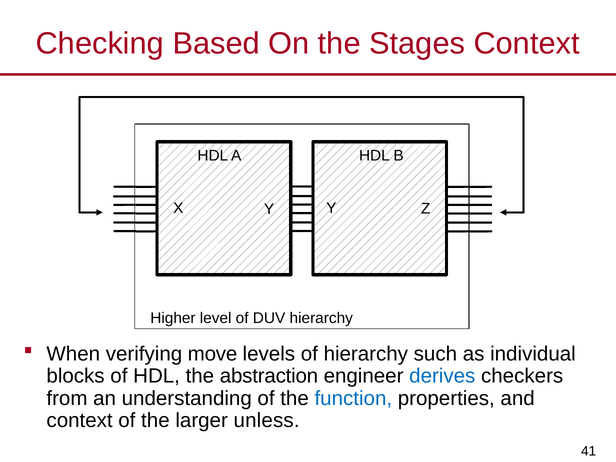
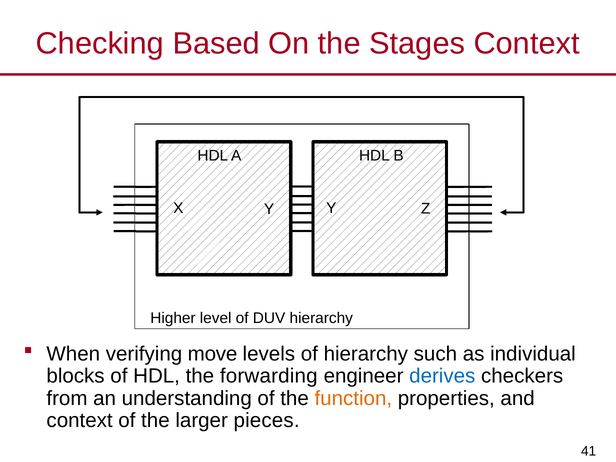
abstraction: abstraction -> forwarding (269, 376)
function colour: blue -> orange (353, 398)
unless: unless -> pieces (267, 420)
